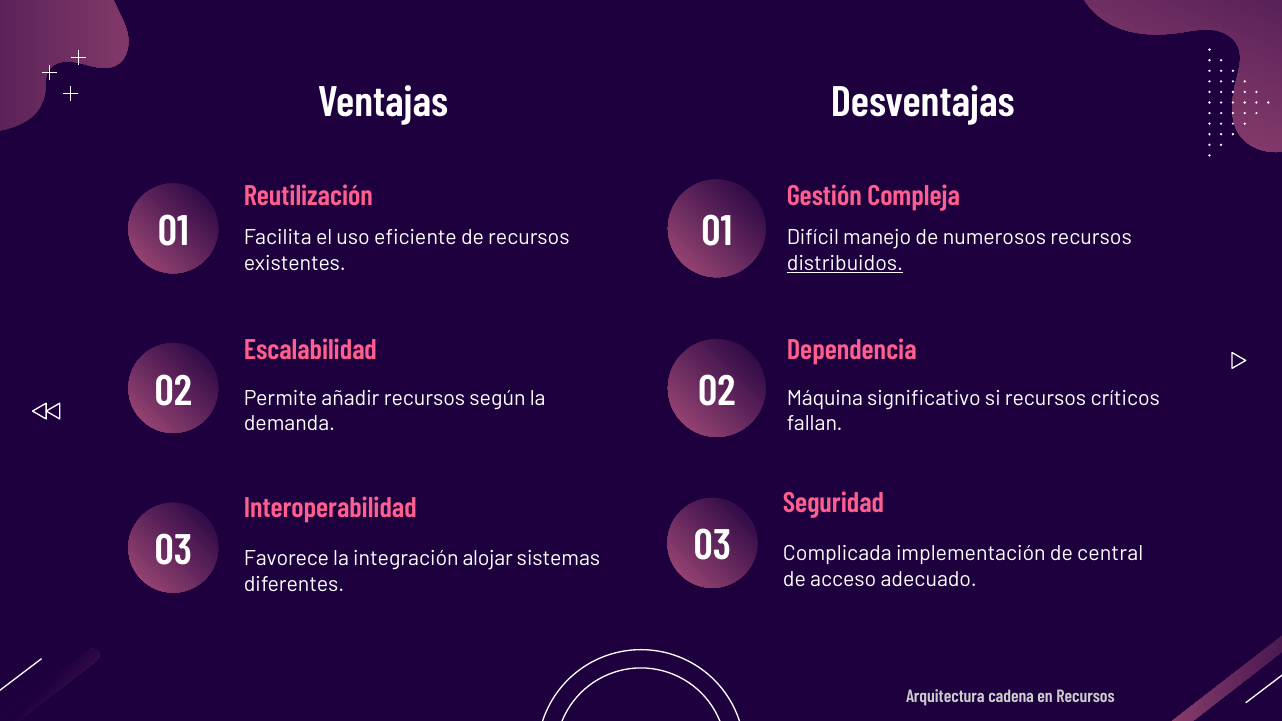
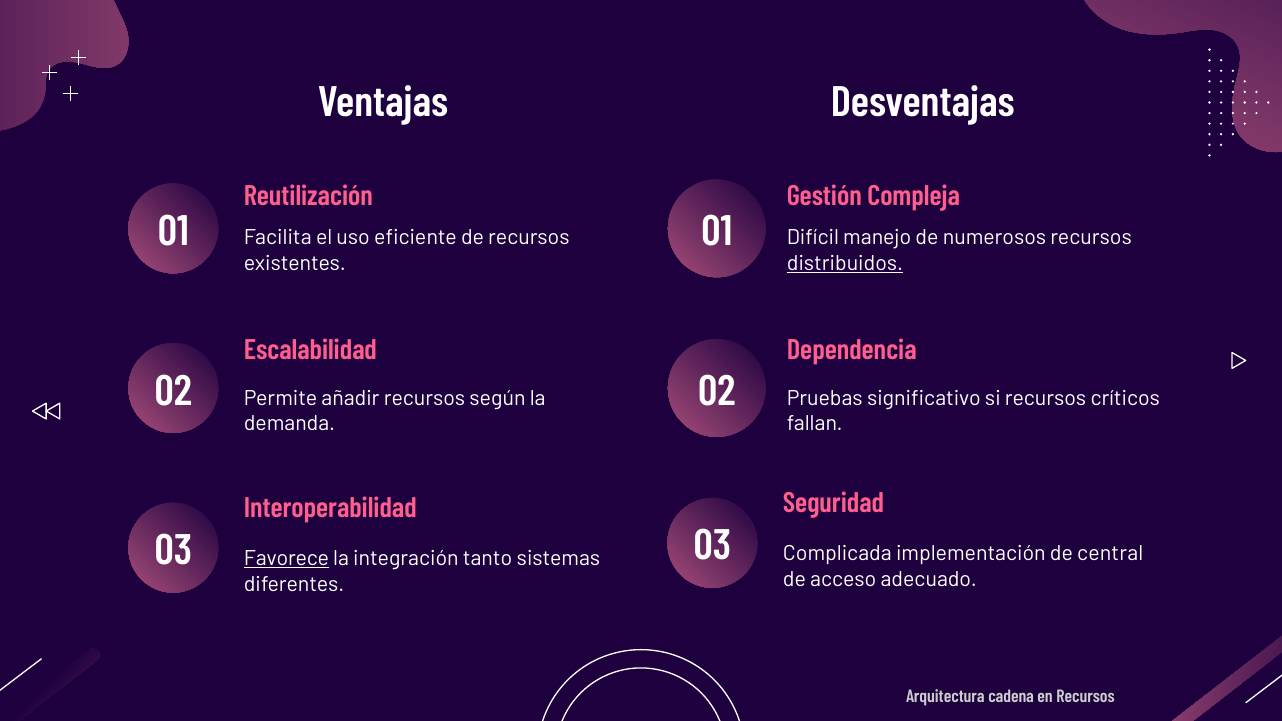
Máquina: Máquina -> Pruebas (825, 398)
Favorece underline: none -> present (287, 558)
alojar: alojar -> tanto (488, 558)
